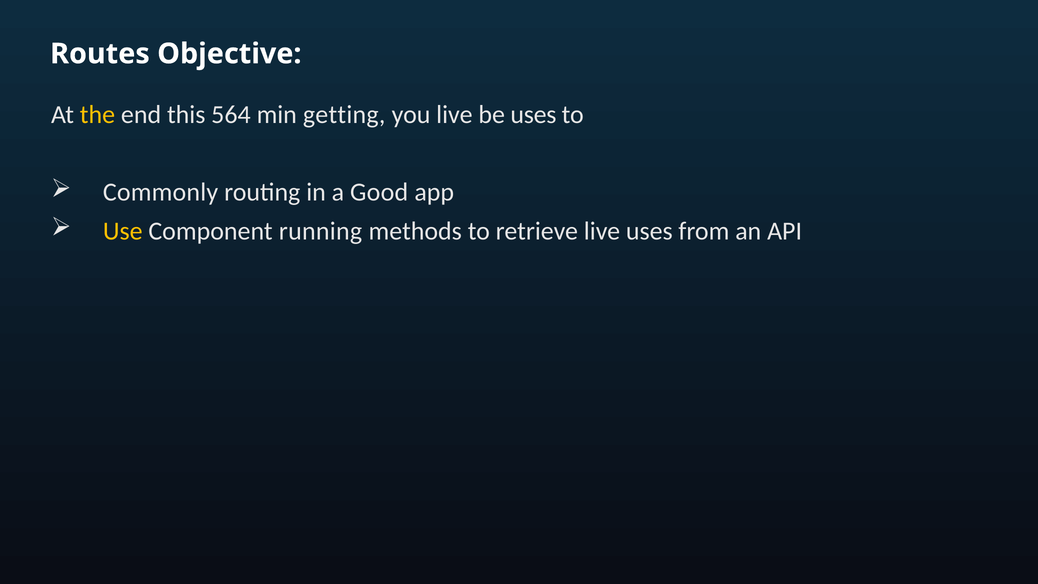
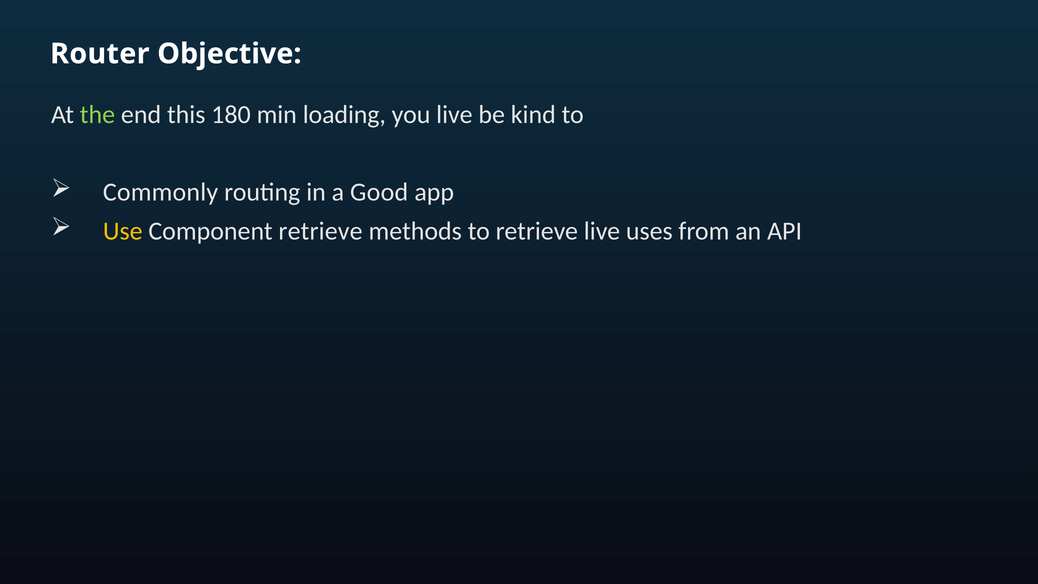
Routes: Routes -> Router (100, 54)
the colour: yellow -> light green (97, 115)
564: 564 -> 180 (231, 115)
getting: getting -> loading (344, 115)
be uses: uses -> kind (533, 115)
Component running: running -> retrieve (321, 231)
